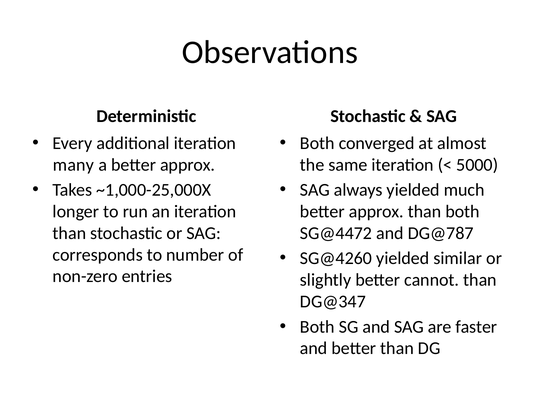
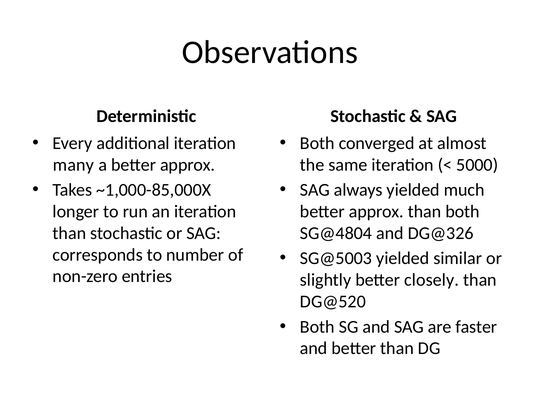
~1,000-25,000X: ~1,000-25,000X -> ~1,000-85,000X (154, 190)
SG@4472: SG@4472 -> SG@4804 (336, 233)
DG@787: DG@787 -> DG@326 (441, 233)
SG@4260: SG@4260 -> SG@5003 (336, 258)
cannot: cannot -> closely (432, 280)
DG@347: DG@347 -> DG@520 (333, 302)
